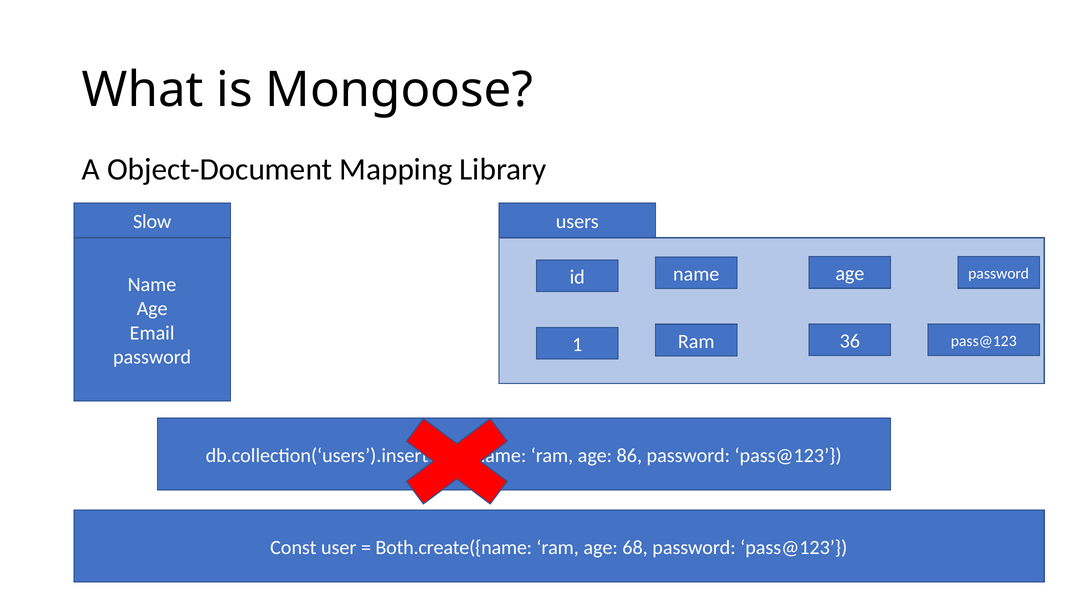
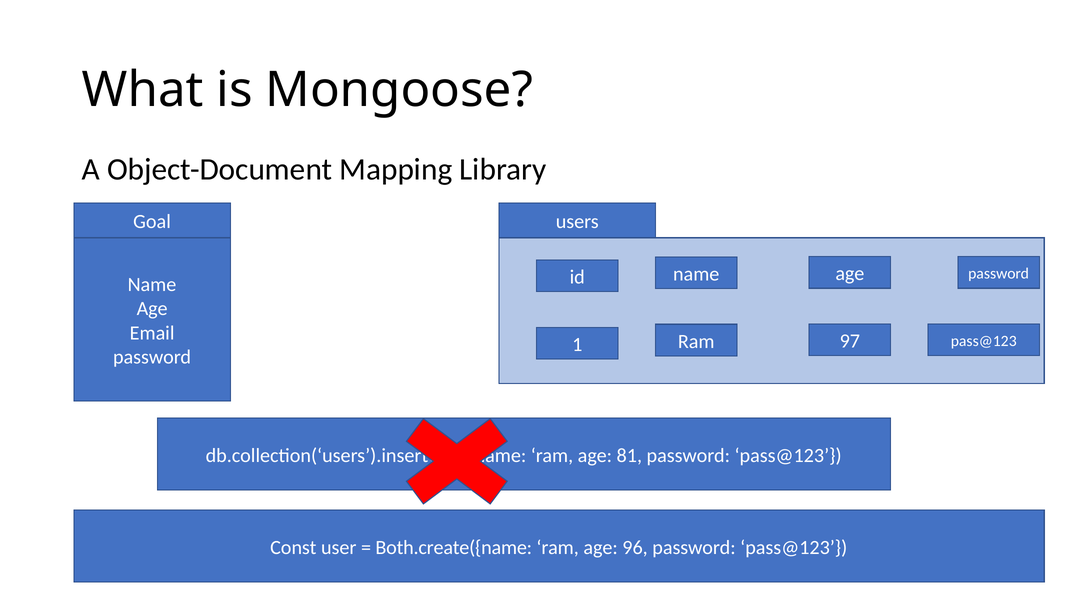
Slow: Slow -> Goal (152, 222)
36: 36 -> 97 (850, 342)
86: 86 -> 81 (629, 456)
68: 68 -> 96 (635, 548)
